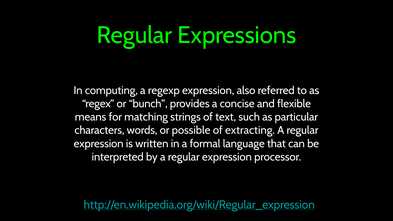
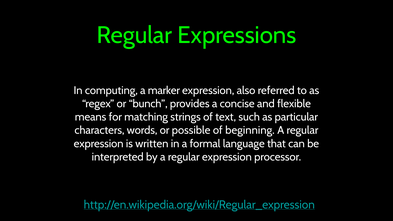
regexp: regexp -> marker (164, 91)
extracting: extracting -> beginning (250, 130)
